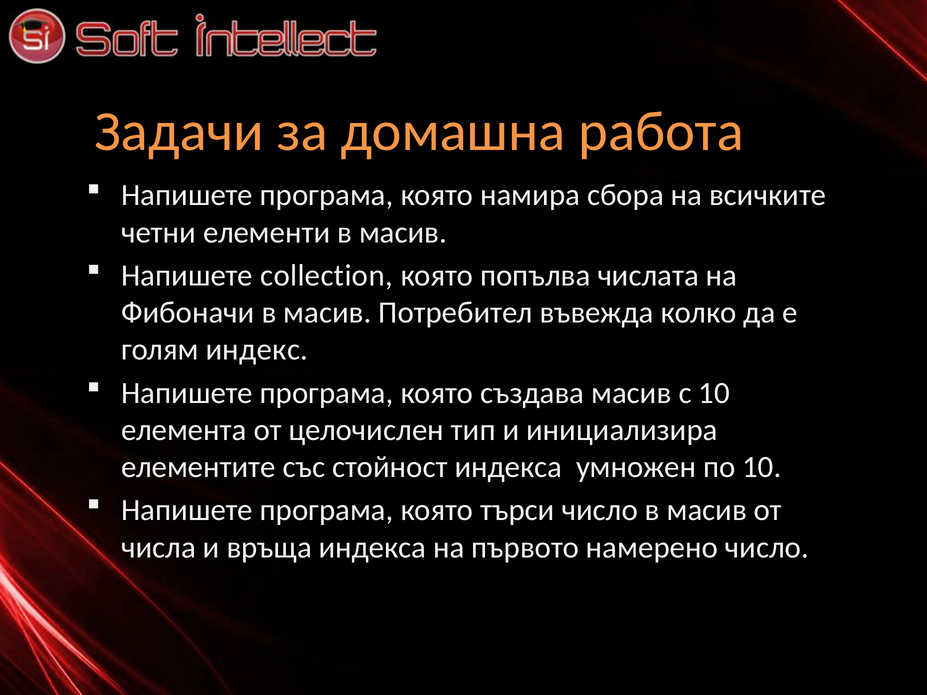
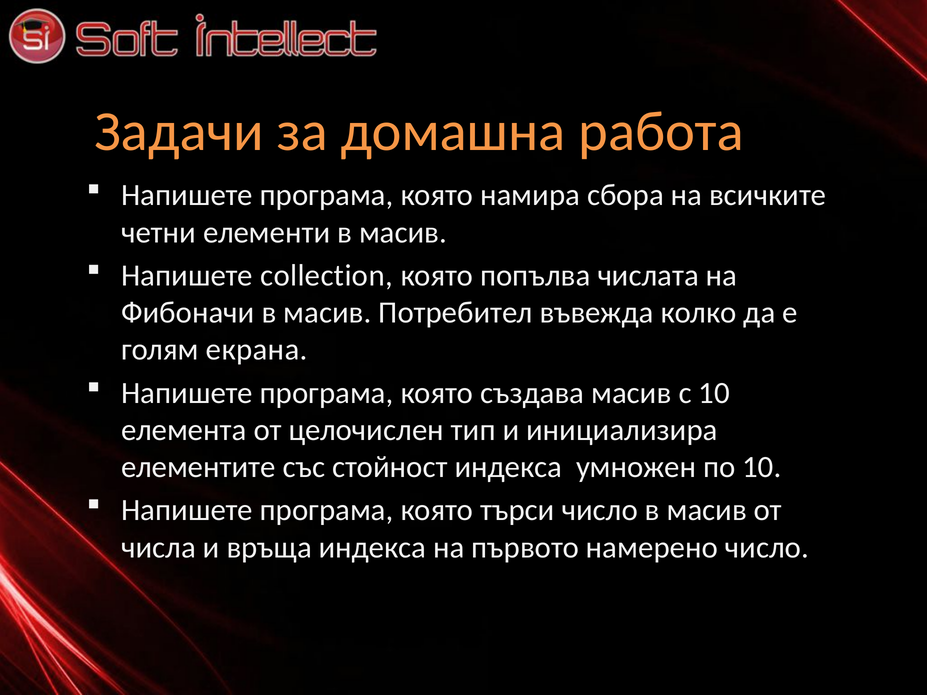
индекс: индекс -> екрана (257, 350)
